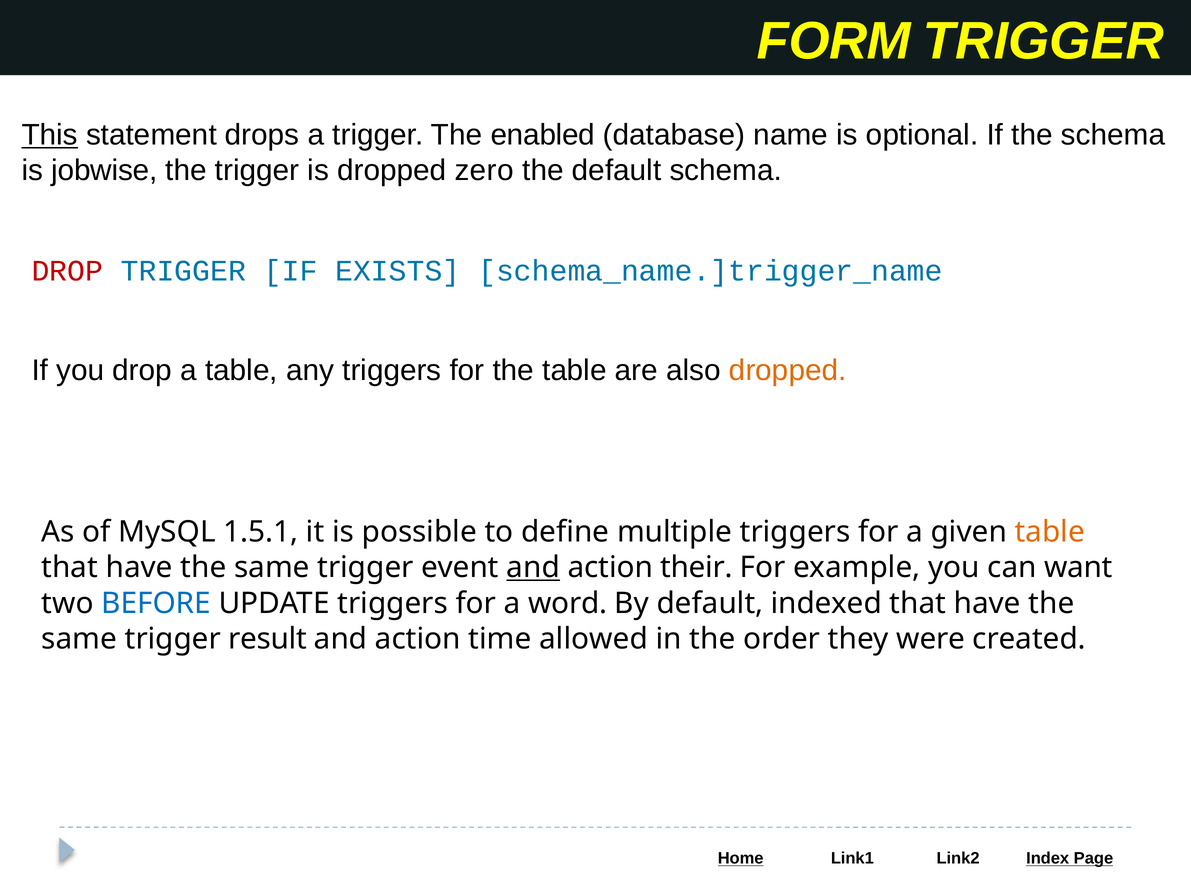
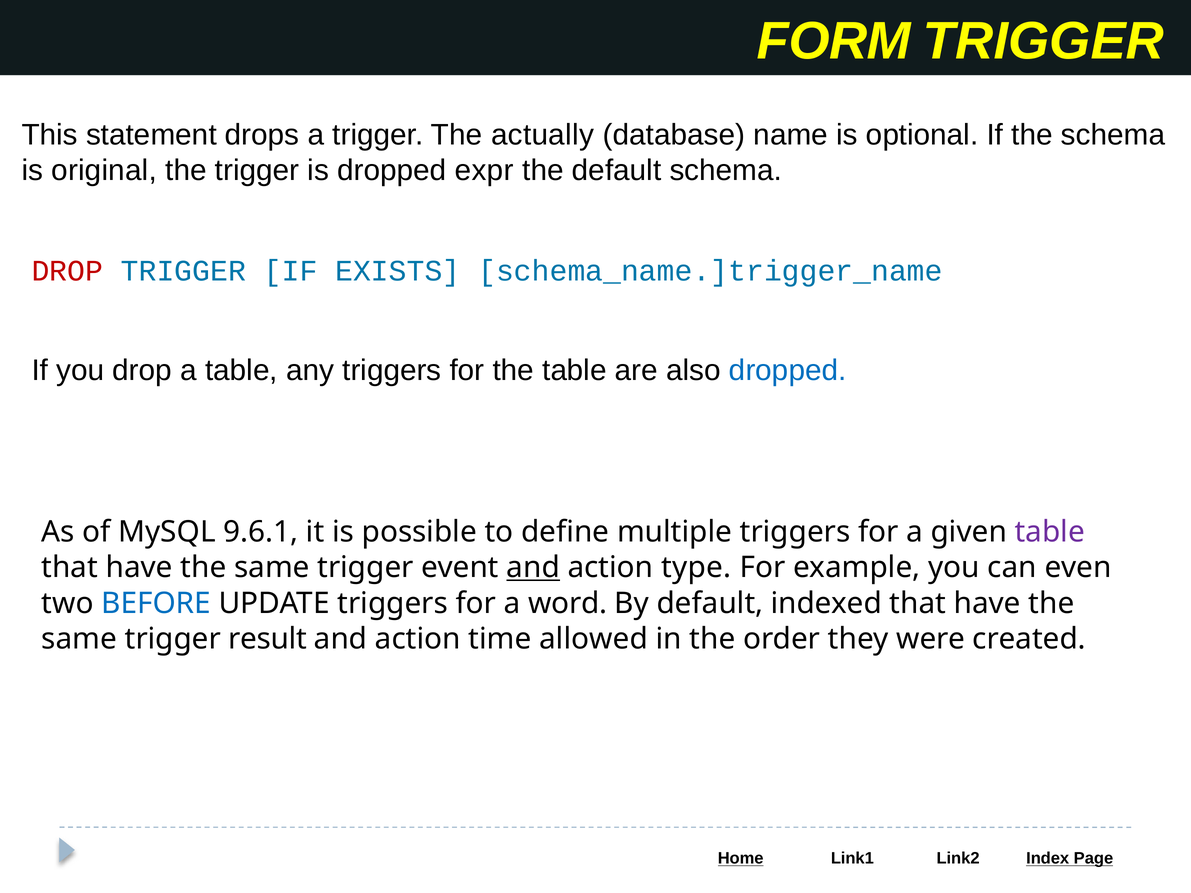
This underline: present -> none (50, 135)
enabled: enabled -> actually (543, 135)
jobwise: jobwise -> original (104, 171)
zero: zero -> expr (484, 171)
dropped colour: orange -> blue (788, 371)
1.5.1: 1.5.1 -> 9.6.1 (261, 532)
table colour: orange -> purple (1050, 532)
their: their -> type (696, 568)
want: want -> even (1078, 568)
